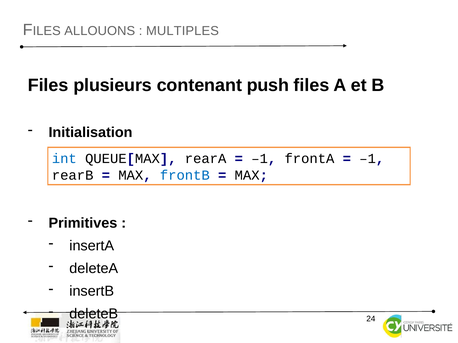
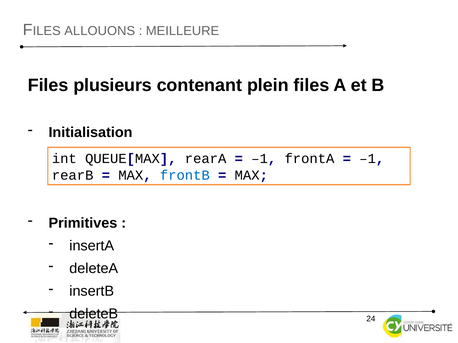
MULTIPLES: MULTIPLES -> MEILLEURE (183, 31)
push: push -> plein (268, 85)
int colour: blue -> black (64, 159)
